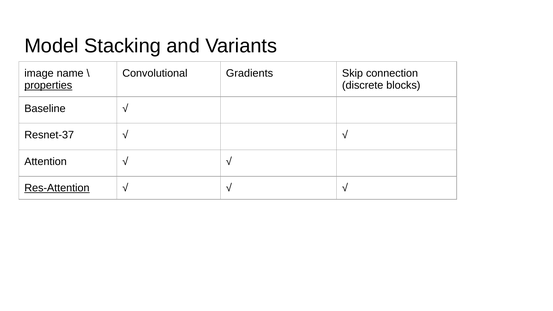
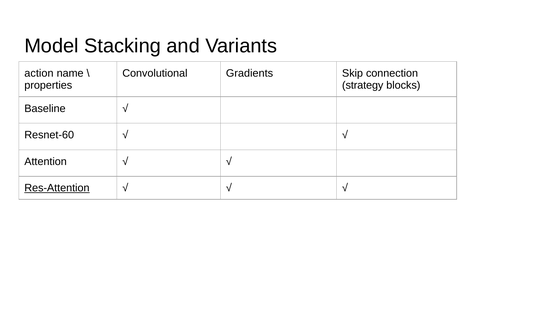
image: image -> action (39, 73)
properties underline: present -> none (48, 85)
discrete: discrete -> strategy (363, 85)
Resnet-37: Resnet-37 -> Resnet-60 (49, 135)
